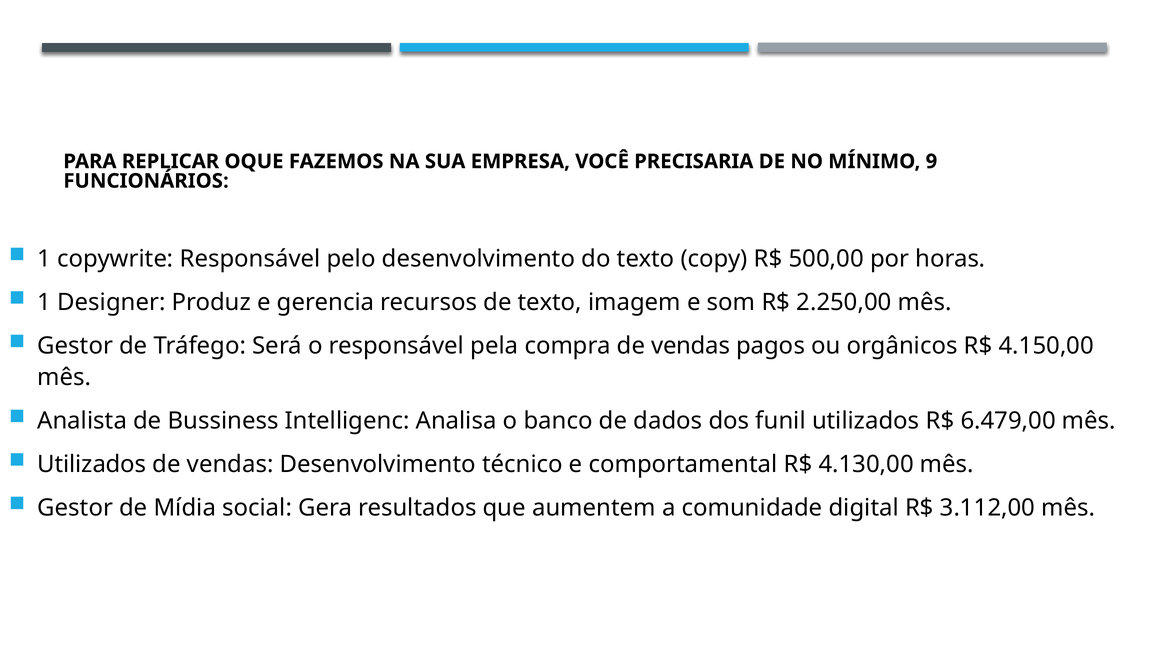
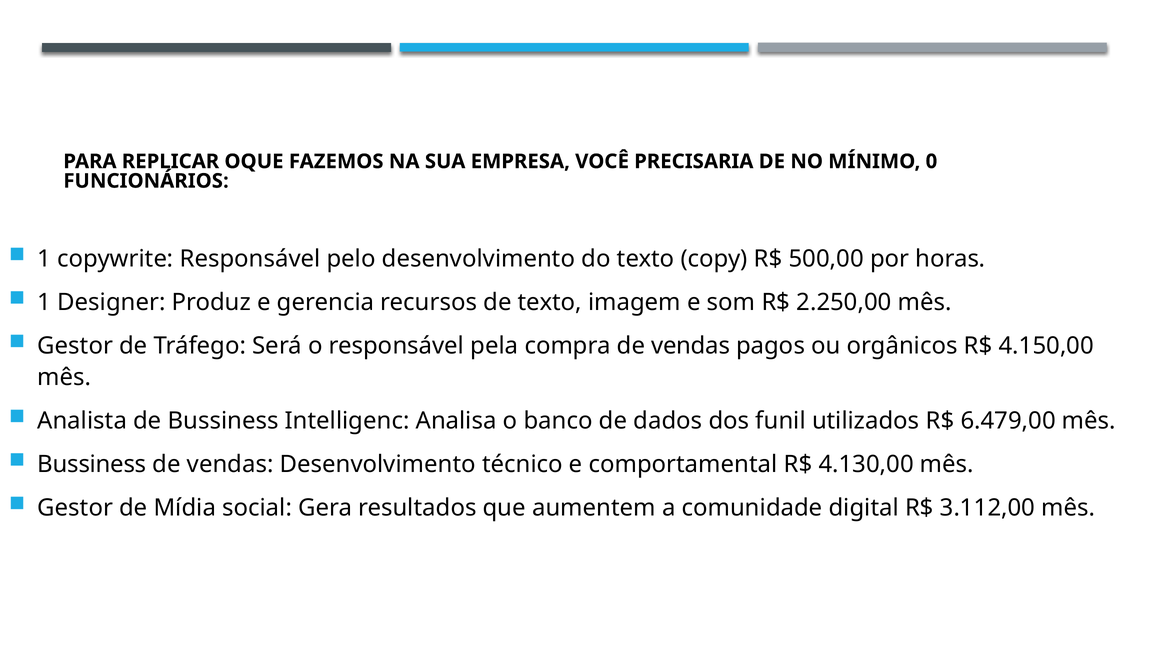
9: 9 -> 0 (931, 162)
Utilizados: Utilizados -> Bussiness (92, 465)
